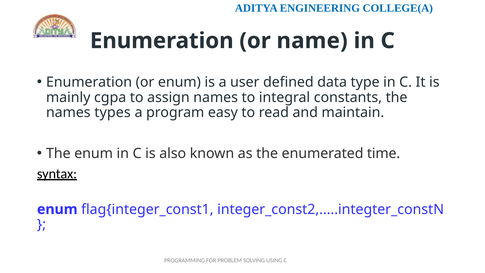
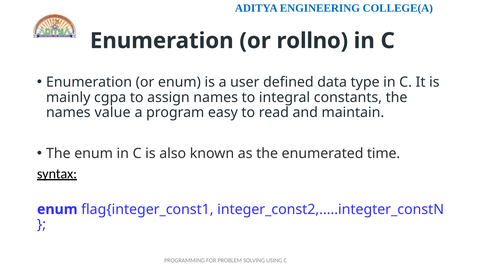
name: name -> rollno (312, 41)
types: types -> value (113, 113)
